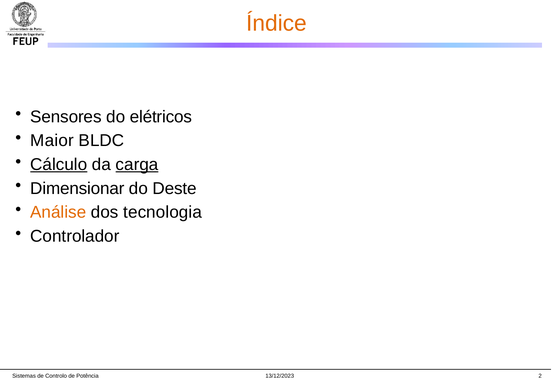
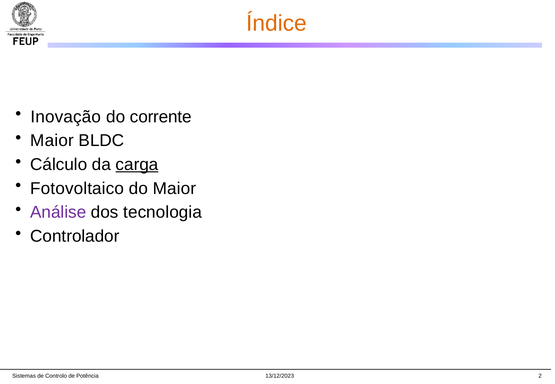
Sensores: Sensores -> Inovação (66, 117)
elétricos: elétricos -> corrente (161, 117)
Cálculo underline: present -> none (59, 165)
Dimensionar: Dimensionar -> Fotovoltaico (77, 189)
do Deste: Deste -> Maior (174, 189)
Análise colour: orange -> purple (58, 212)
